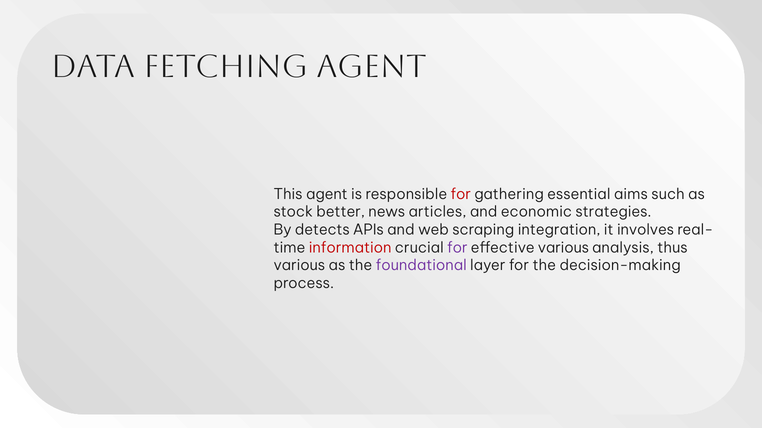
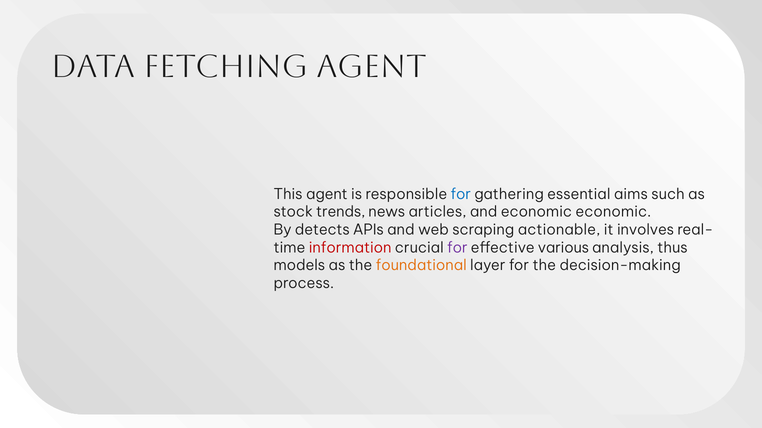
for colour: red -> blue (461, 195)
better: better -> trends (341, 212)
economic strategies: strategies -> economic (613, 212)
integration: integration -> actionable (559, 230)
various: various -> models (299, 266)
foundational colour: purple -> orange (421, 266)
